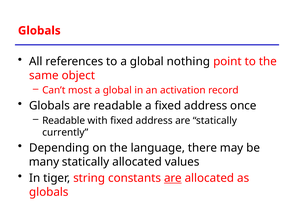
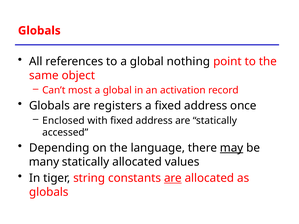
are readable: readable -> registers (118, 106)
Readable: Readable -> Enclosed (64, 121)
currently: currently -> accessed (65, 133)
may underline: none -> present (232, 148)
